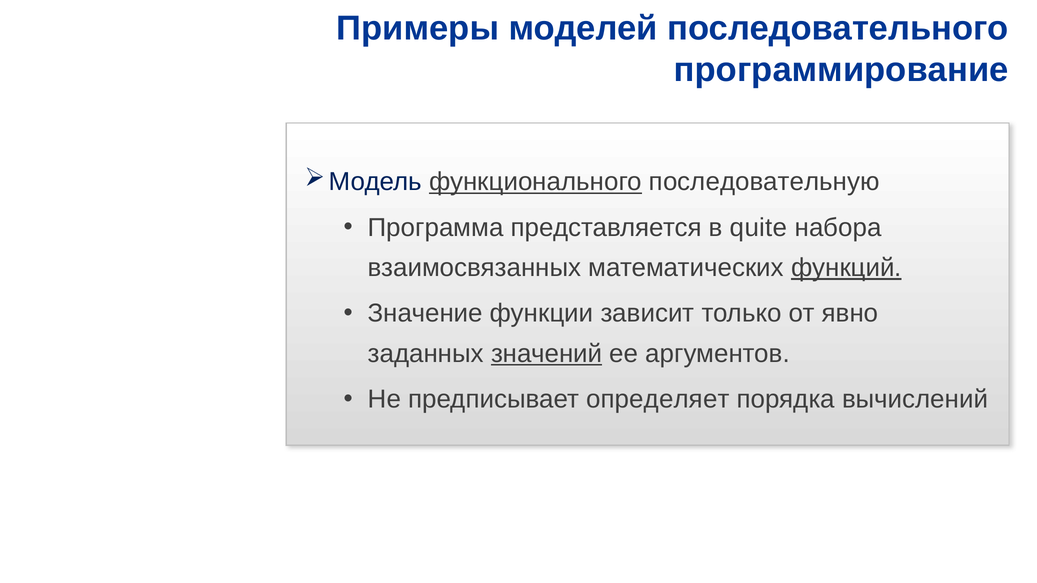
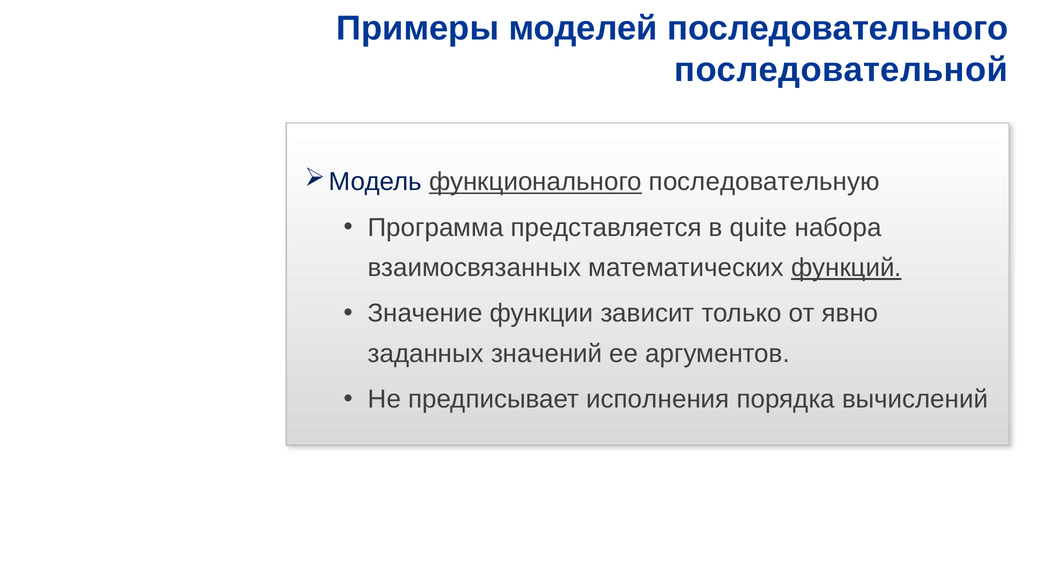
программирование: программирование -> последовательной (841, 70)
значений underline: present -> none (547, 354)
определяет: определяет -> исполнения (658, 400)
